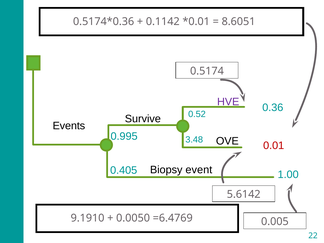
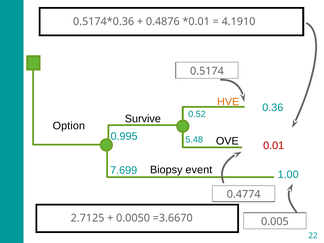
0.1142: 0.1142 -> 0.4876 (163, 21)
8.6051: 8.6051 -> 4.1910 (239, 21)
HVE colour: purple -> orange (228, 102)
Events: Events -> Option (69, 126)
3.48: 3.48 -> 5.48 (194, 140)
0.405: 0.405 -> 7.699 (124, 170)
5.6142: 5.6142 -> 0.4774 (244, 194)
9.1910: 9.1910 -> 2.7125 (88, 218)
=6.4769: =6.4769 -> =3.6670 (173, 218)
